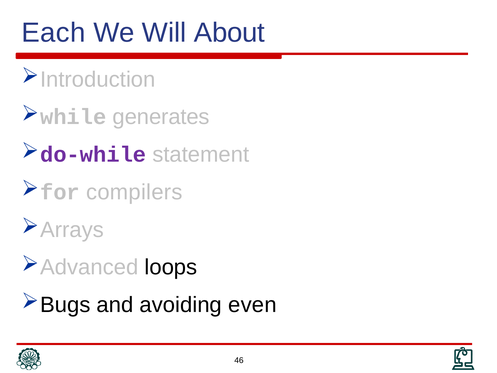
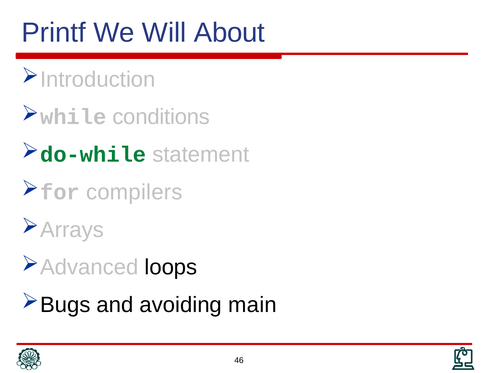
Each: Each -> Printf (54, 33)
generates: generates -> conditions (161, 117)
do-while colour: purple -> green (93, 154)
even: even -> main (252, 305)
